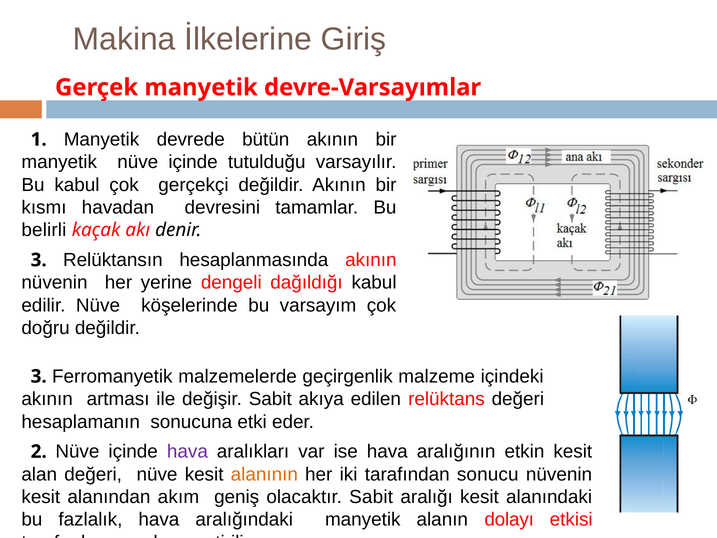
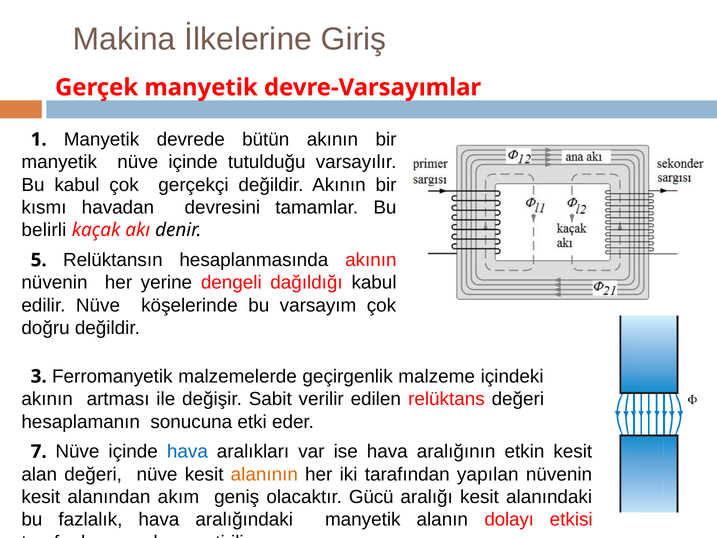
3: 3 -> 5 (39, 260)
akıya: akıya -> verilir (321, 399)
2: 2 -> 7 (39, 451)
hava colour: purple -> blue (187, 451)
sonucu: sonucu -> yapılan (488, 474)
olacaktır Sabit: Sabit -> Gücü (371, 497)
